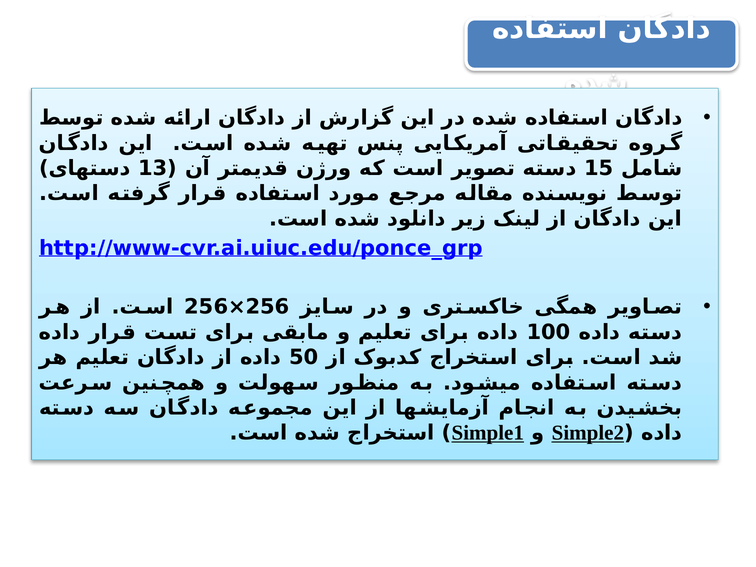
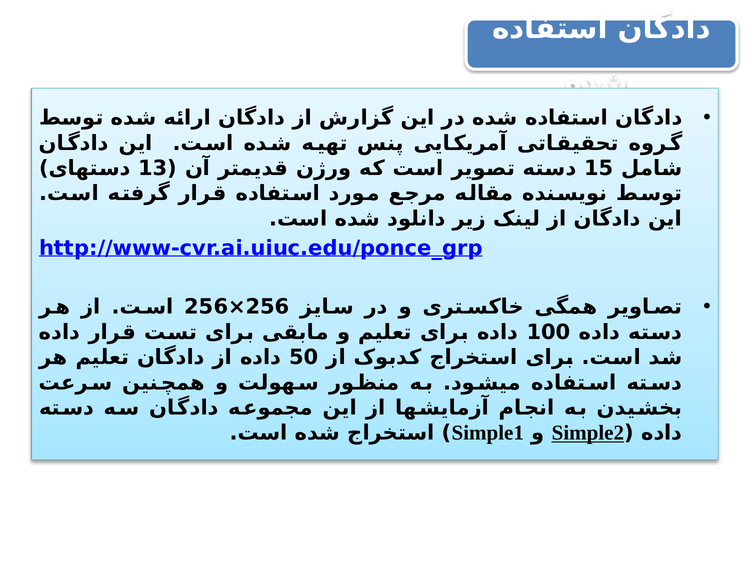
Simple1 underline: present -> none (488, 433)
